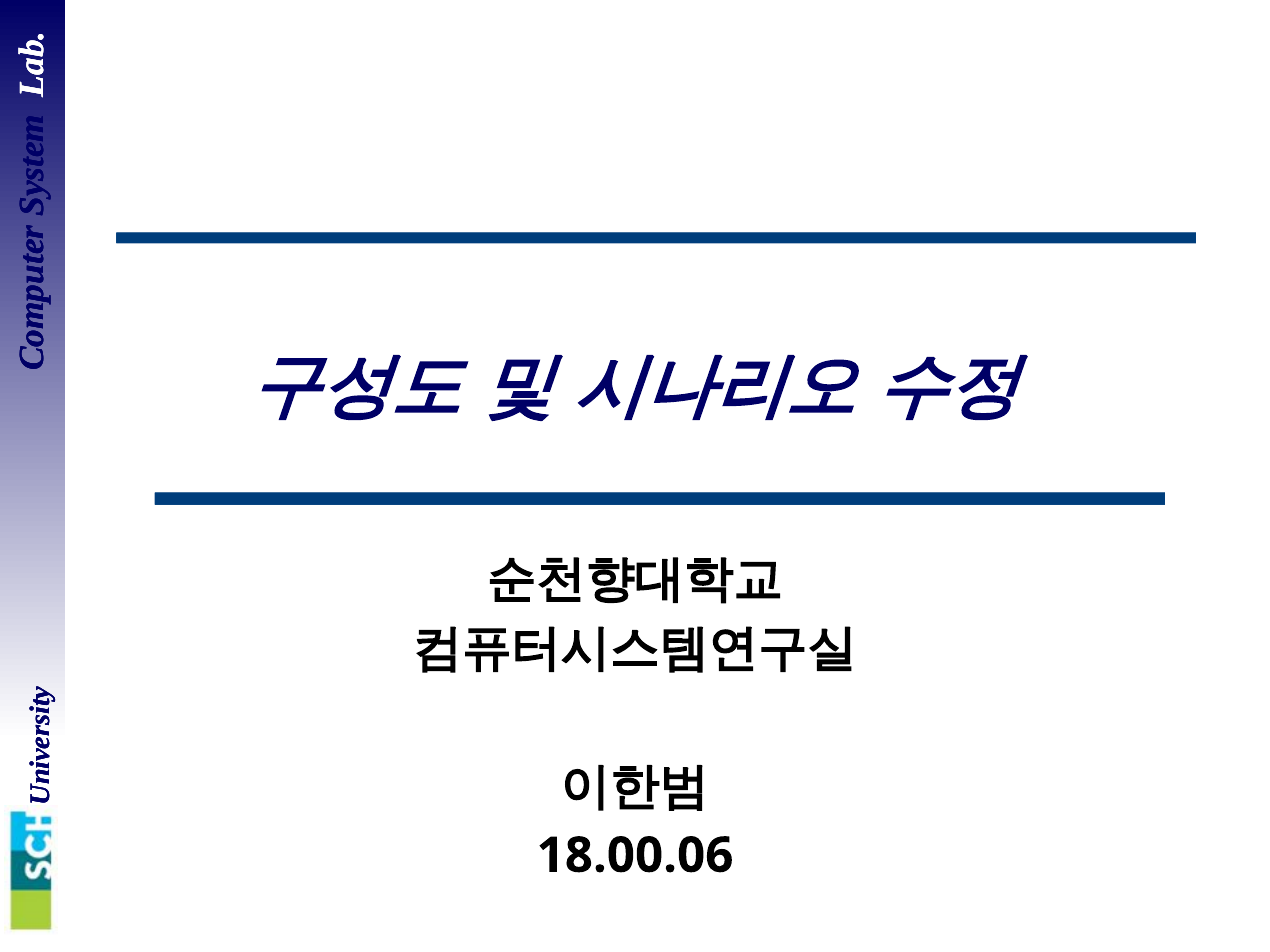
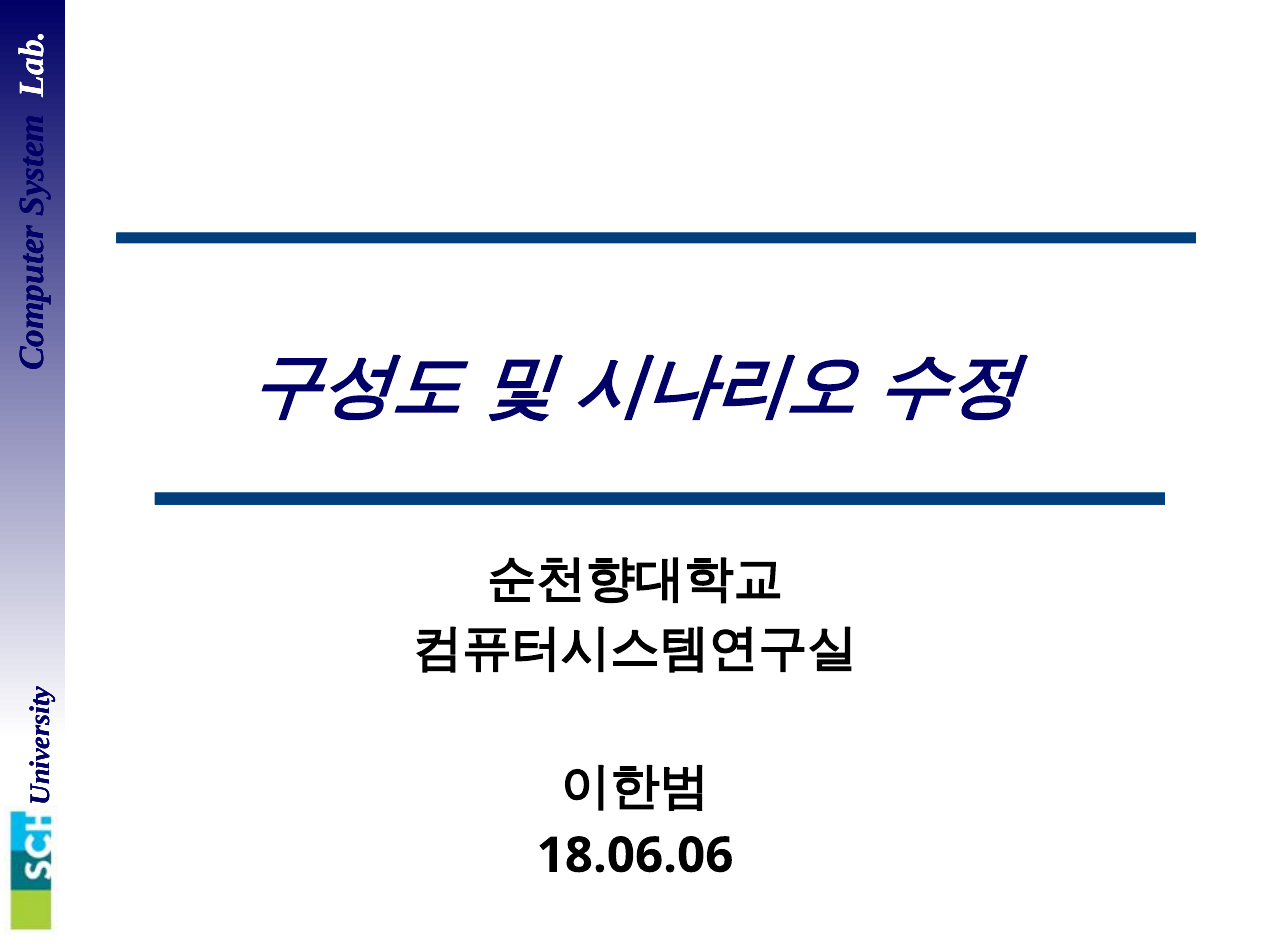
18.00.06: 18.00.06 -> 18.06.06 (635, 856)
